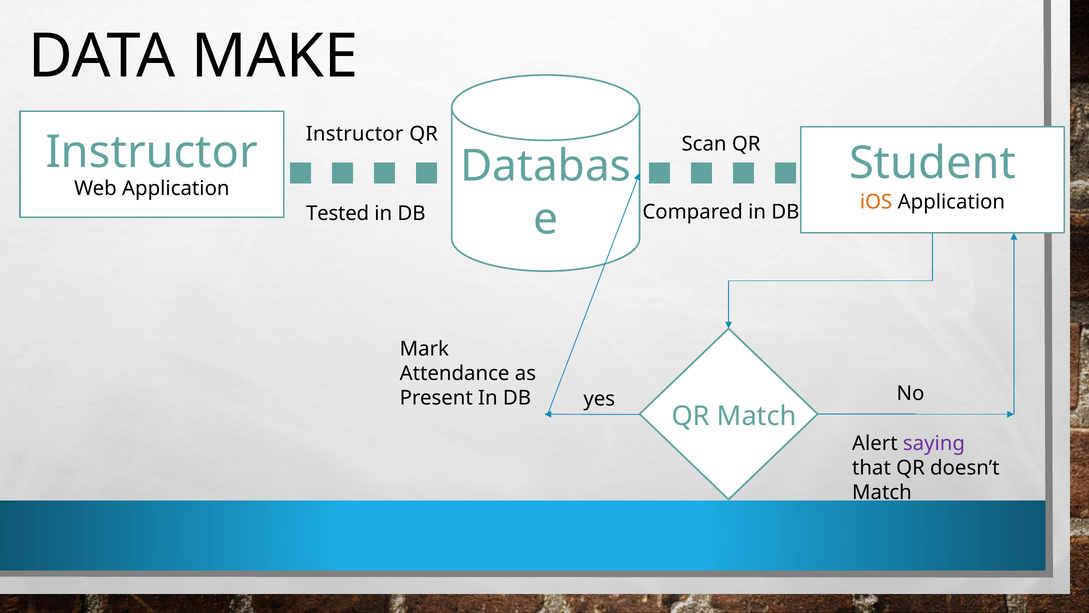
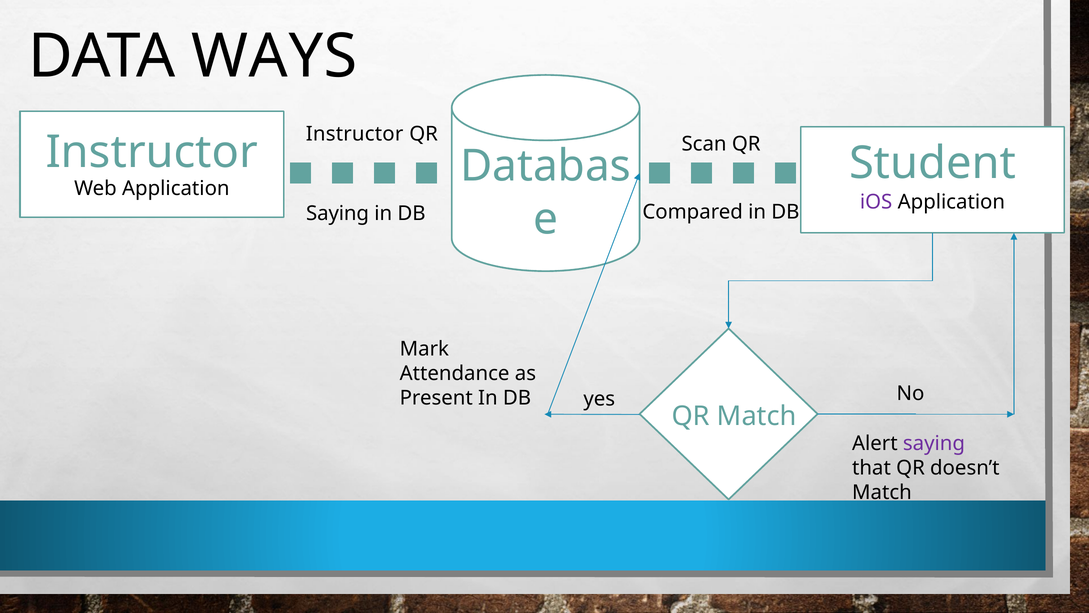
MAKE: MAKE -> WAYS (274, 56)
iOS colour: orange -> purple (876, 202)
Tested: Tested -> Saying (338, 213)
